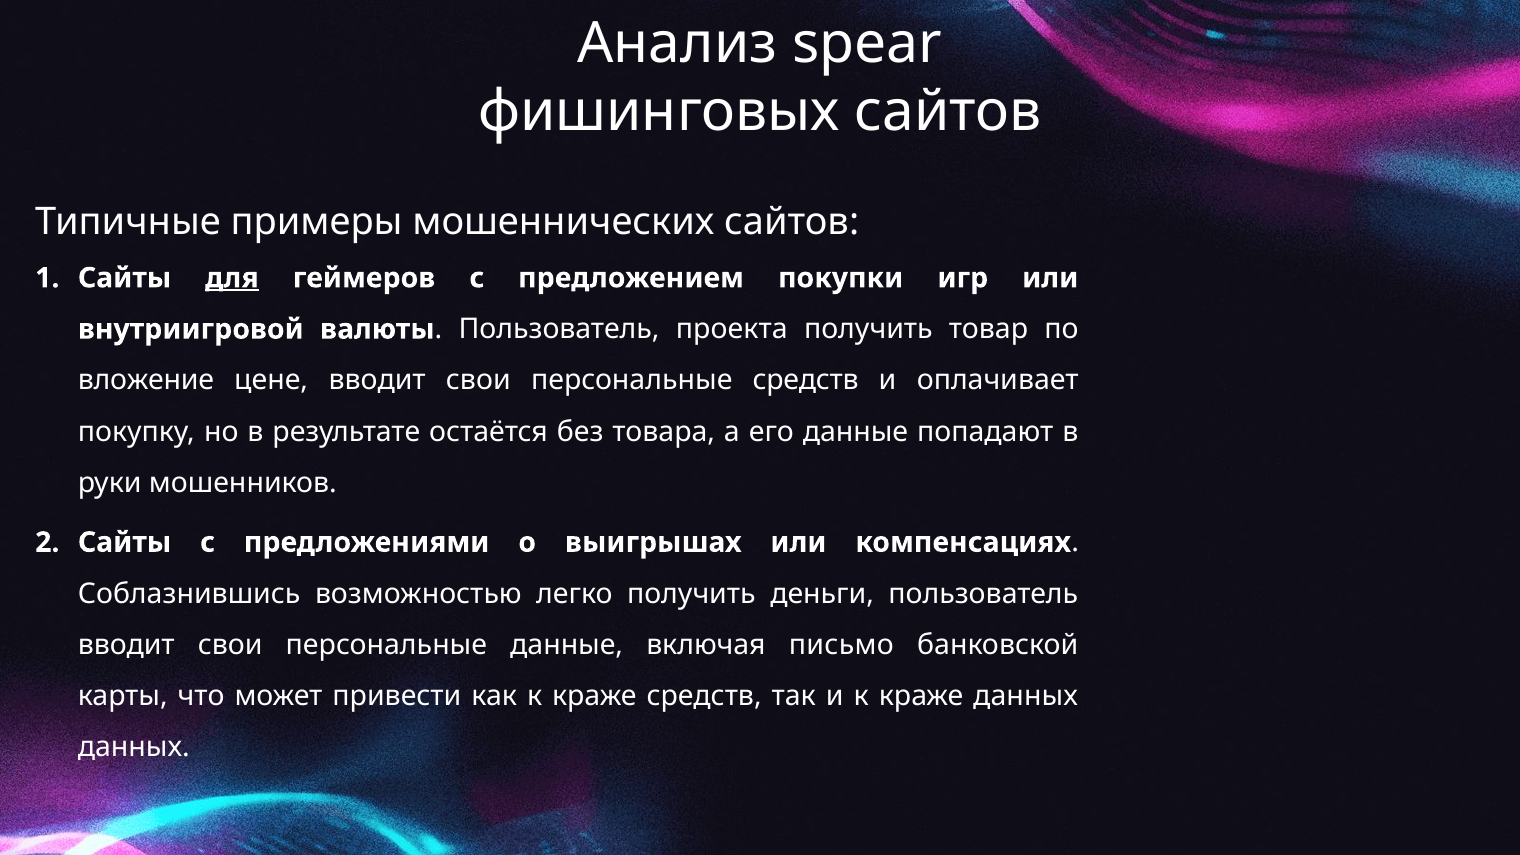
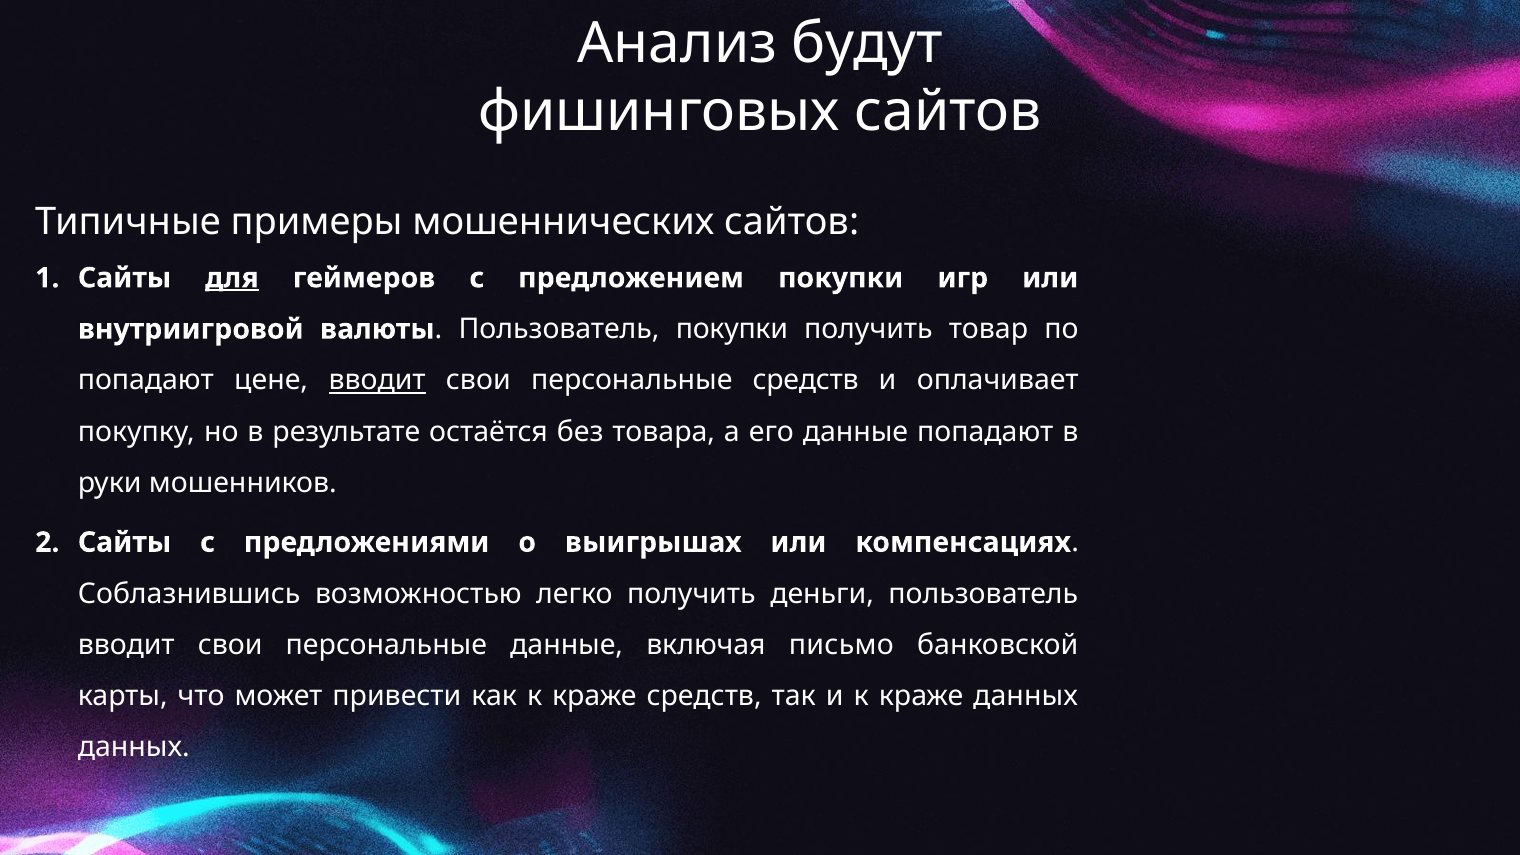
spear: spear -> будут (867, 44)
Пользователь проекта: проекта -> покупки (732, 329)
вложение: вложение -> попадают (146, 381)
вводит underline: none -> present (377, 381)
